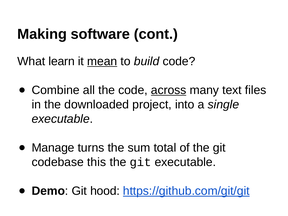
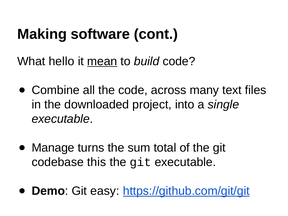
learn: learn -> hello (62, 61)
across underline: present -> none (169, 90)
hood: hood -> easy (105, 191)
